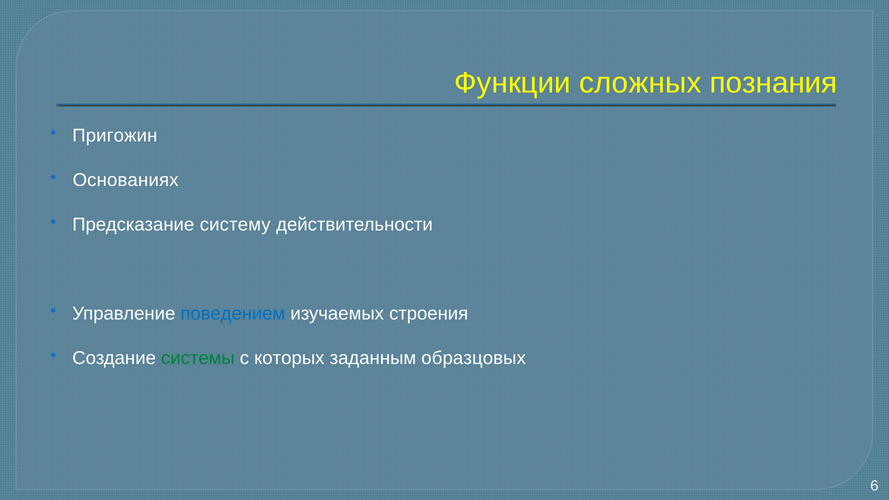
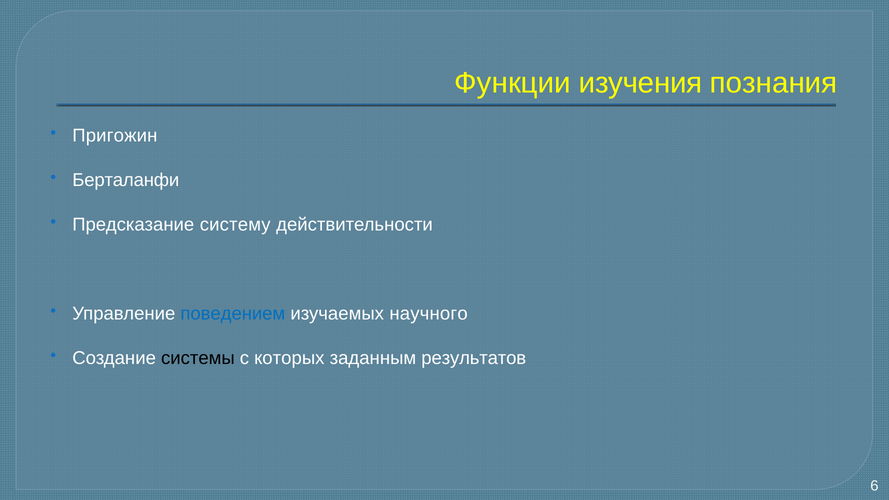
сложных: сложных -> изучения (641, 83)
Основаниях: Основаниях -> Берталанфи (126, 180)
строения: строения -> научного (429, 314)
системы colour: green -> black (198, 358)
образцовых: образцовых -> результатов (474, 358)
